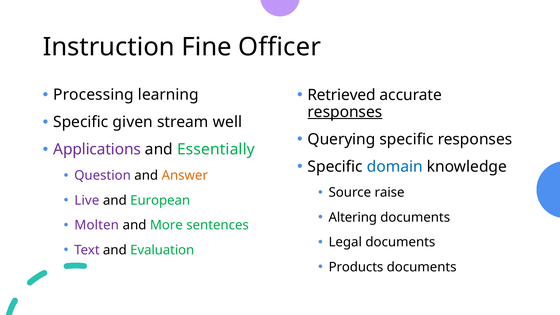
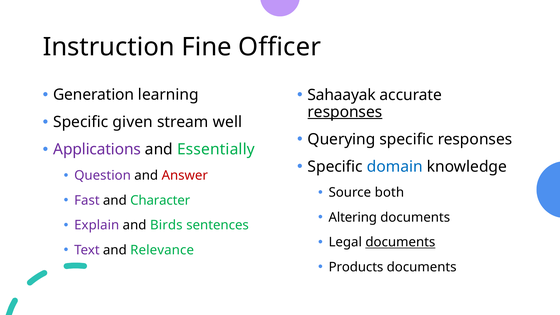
Processing: Processing -> Generation (94, 95)
Retrieved: Retrieved -> Sahaayak (342, 95)
Answer colour: orange -> red (185, 176)
raise: raise -> both (389, 193)
Live: Live -> Fast (87, 200)
European: European -> Character (160, 200)
Molten: Molten -> Explain (97, 225)
More: More -> Birds (166, 225)
documents underline: none -> present (400, 242)
Evaluation: Evaluation -> Relevance (162, 250)
